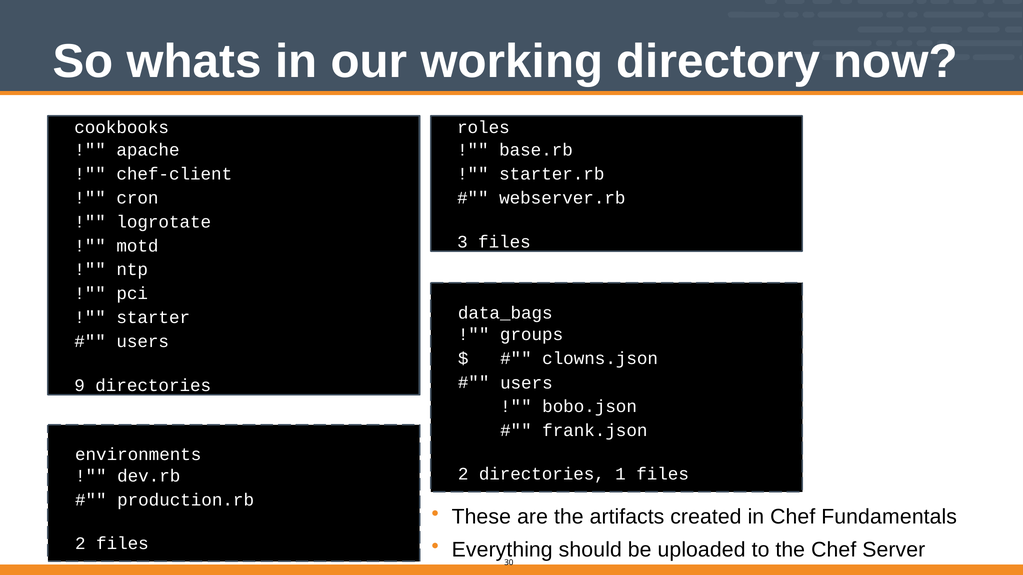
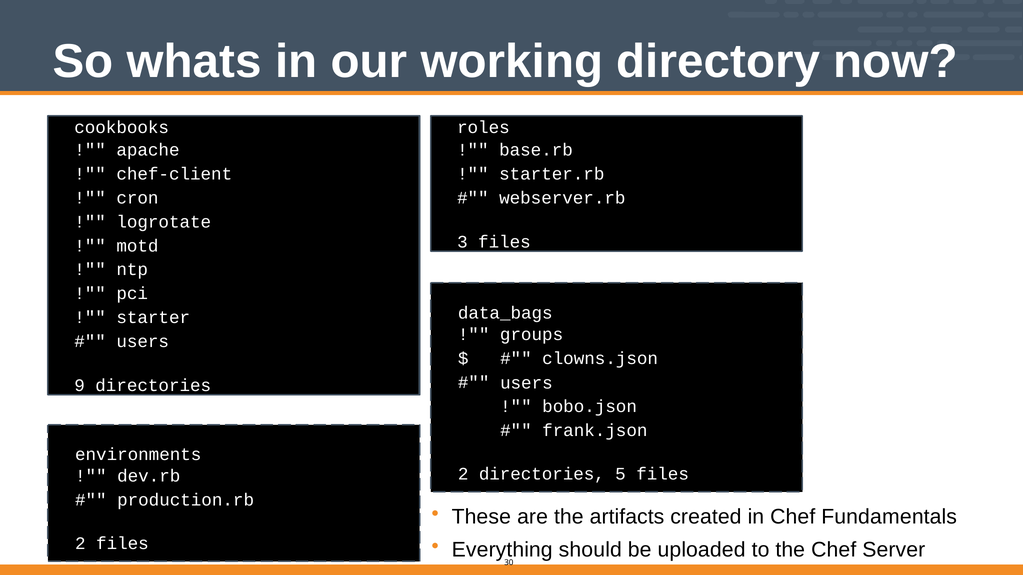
1: 1 -> 5 (621, 475)
